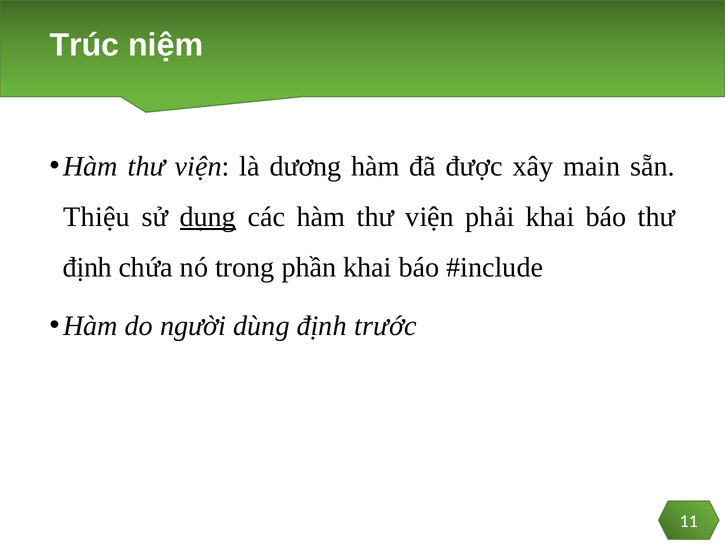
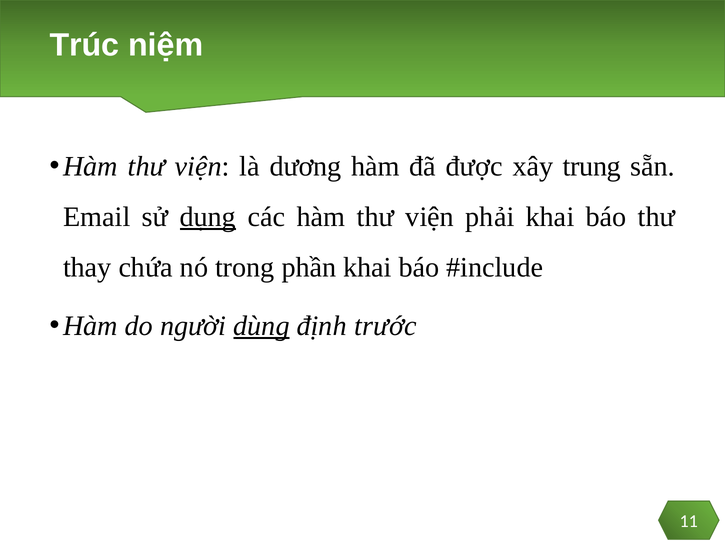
main: main -> trung (592, 166)
Thiệu: Thiệu -> Email (97, 217)
định: định -> thay (87, 267)
dùng underline: none -> present (261, 326)
